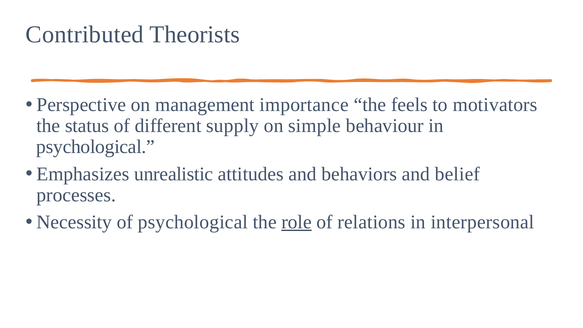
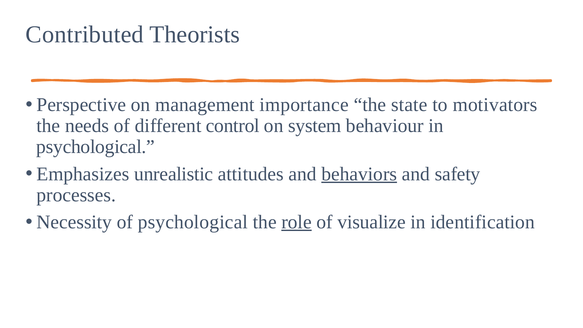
feels: feels -> state (409, 105)
status: status -> needs (87, 126)
supply: supply -> control (233, 126)
simple: simple -> system (315, 126)
behaviors underline: none -> present (359, 174)
belief: belief -> safety (458, 174)
relations: relations -> visualize (372, 222)
interpersonal: interpersonal -> identification (483, 222)
